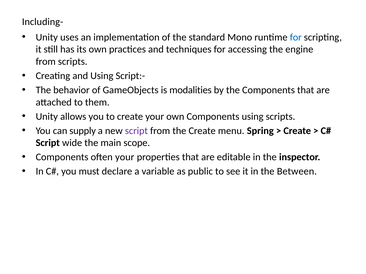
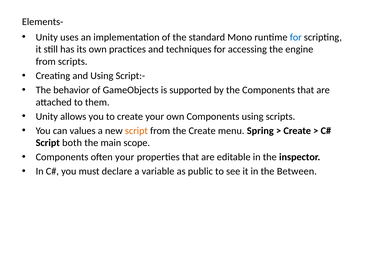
Including-: Including- -> Elements- (43, 22)
modalities: modalities -> supported (191, 90)
supply: supply -> values (83, 131)
script colour: purple -> orange (136, 131)
wide: wide -> both (72, 143)
